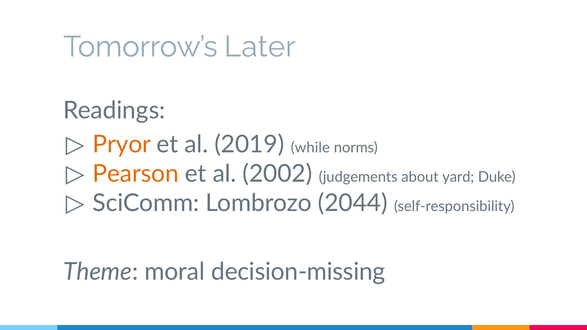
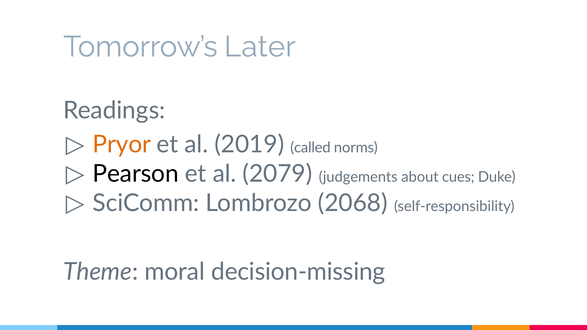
while: while -> called (310, 148)
Pearson colour: orange -> black (136, 174)
2002: 2002 -> 2079 (277, 174)
yard: yard -> cues (458, 177)
2044: 2044 -> 2068 (353, 203)
